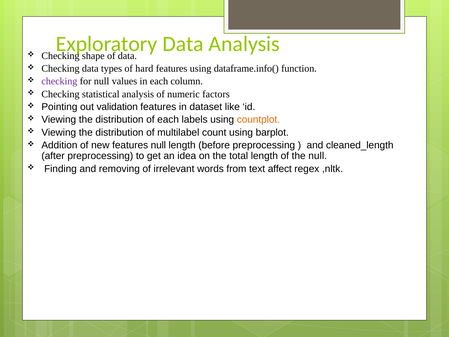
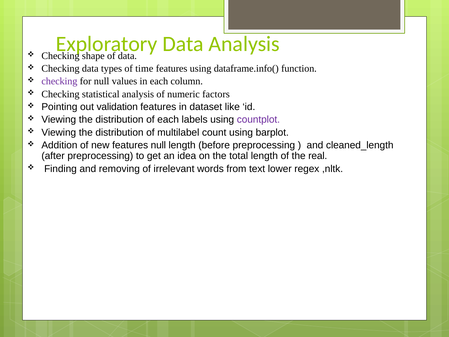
hard: hard -> time (144, 68)
countplot colour: orange -> purple (258, 120)
the null: null -> real (318, 156)
affect: affect -> lower (280, 169)
